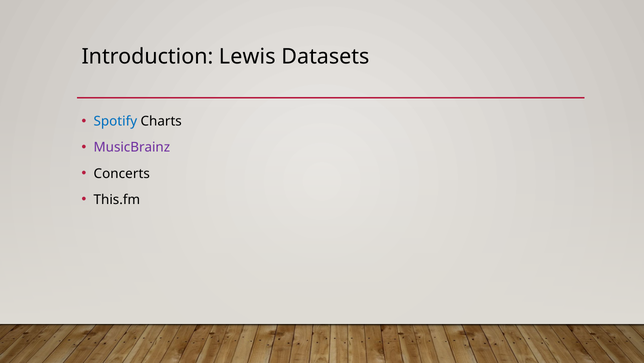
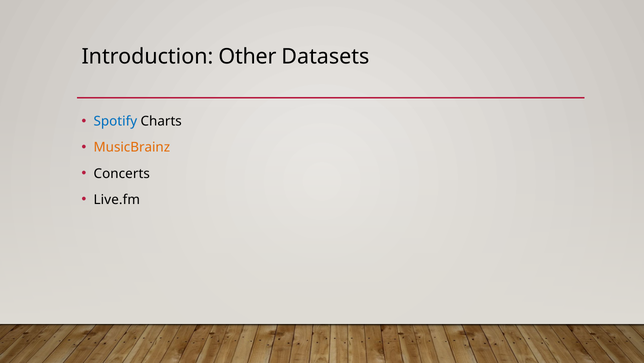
Lewis: Lewis -> Other (247, 56)
MusicBrainz colour: purple -> orange (132, 147)
This.fm: This.fm -> Live.fm (117, 199)
